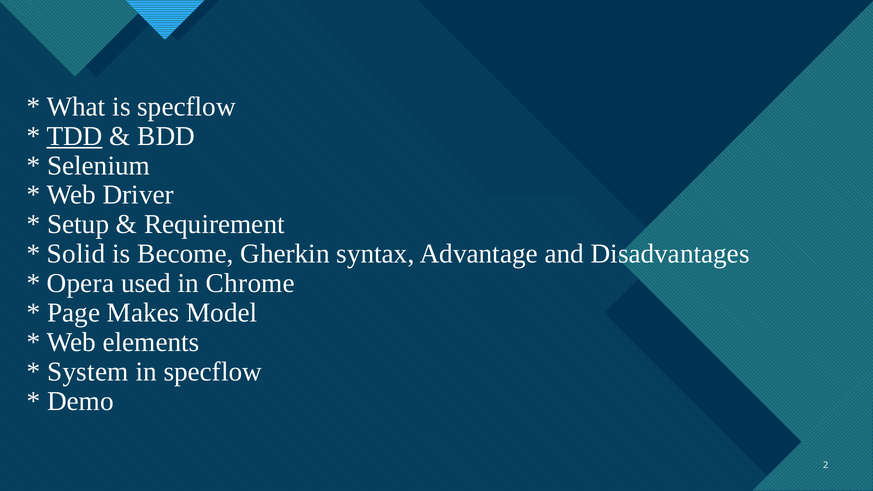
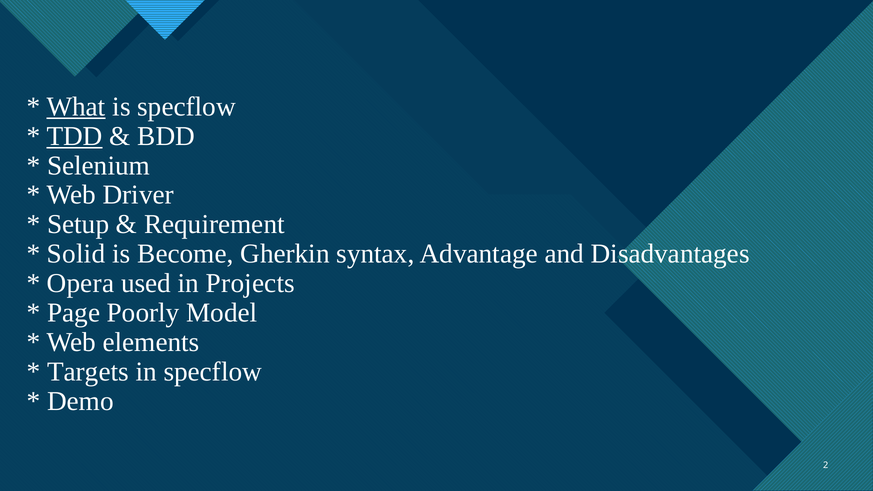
What underline: none -> present (76, 107)
Chrome: Chrome -> Projects (250, 283)
Makes: Makes -> Poorly (143, 313)
System: System -> Targets (88, 372)
